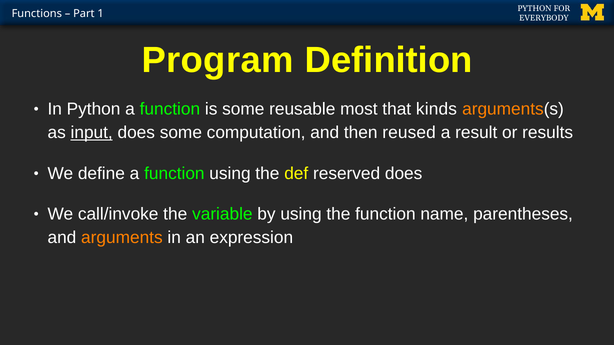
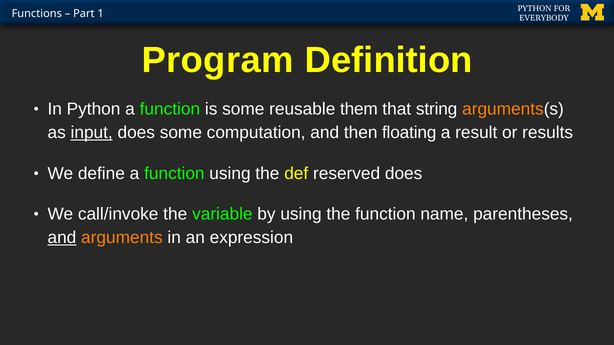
most: most -> them (359, 109)
kinds: kinds -> string (437, 109)
reused: reused -> floating (409, 133)
and underline: none -> present (62, 238)
